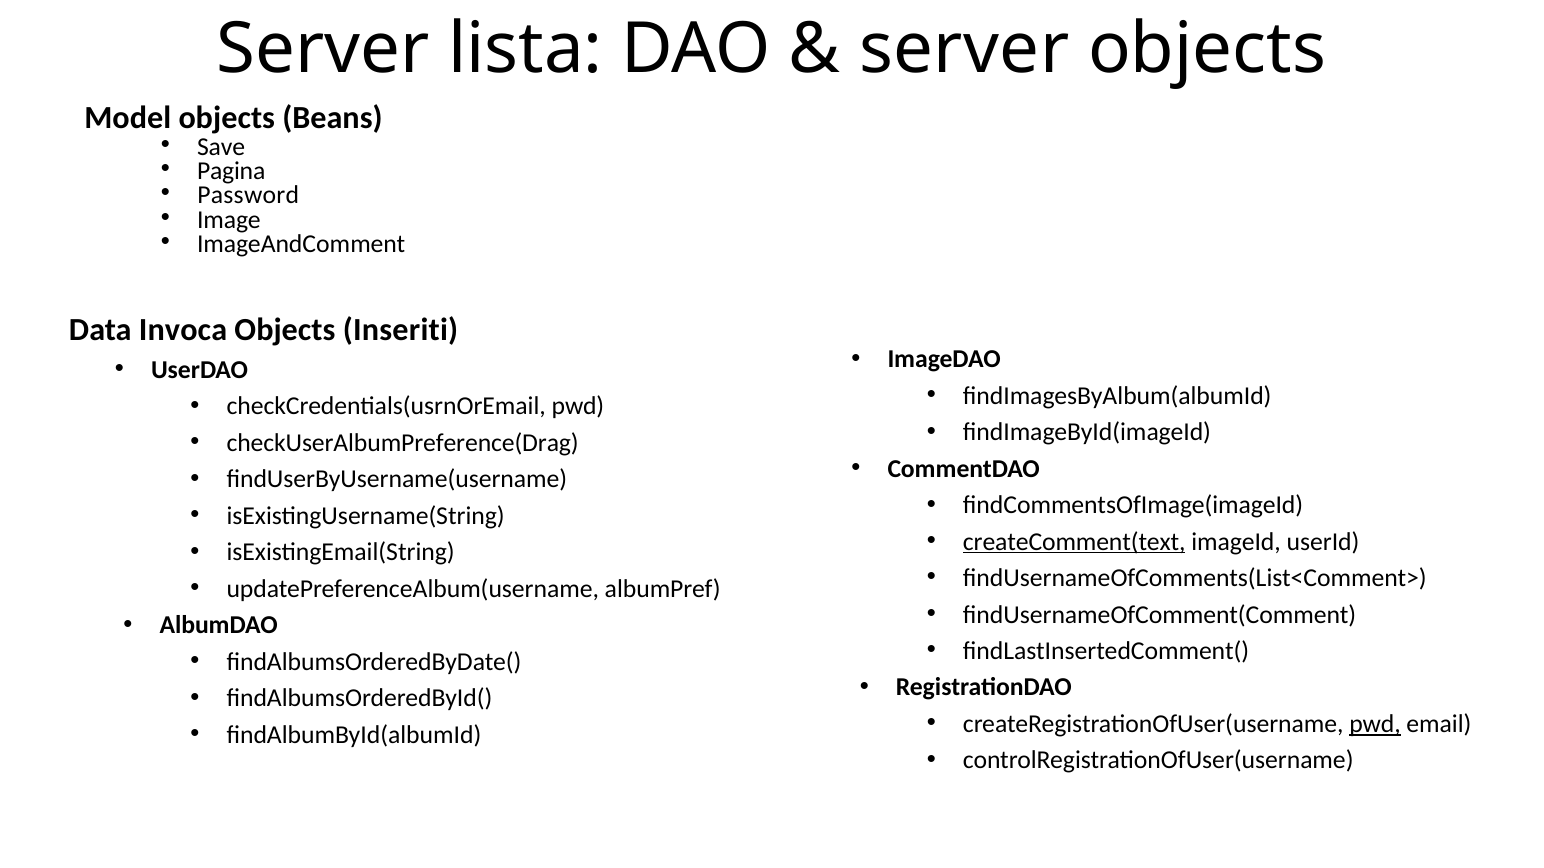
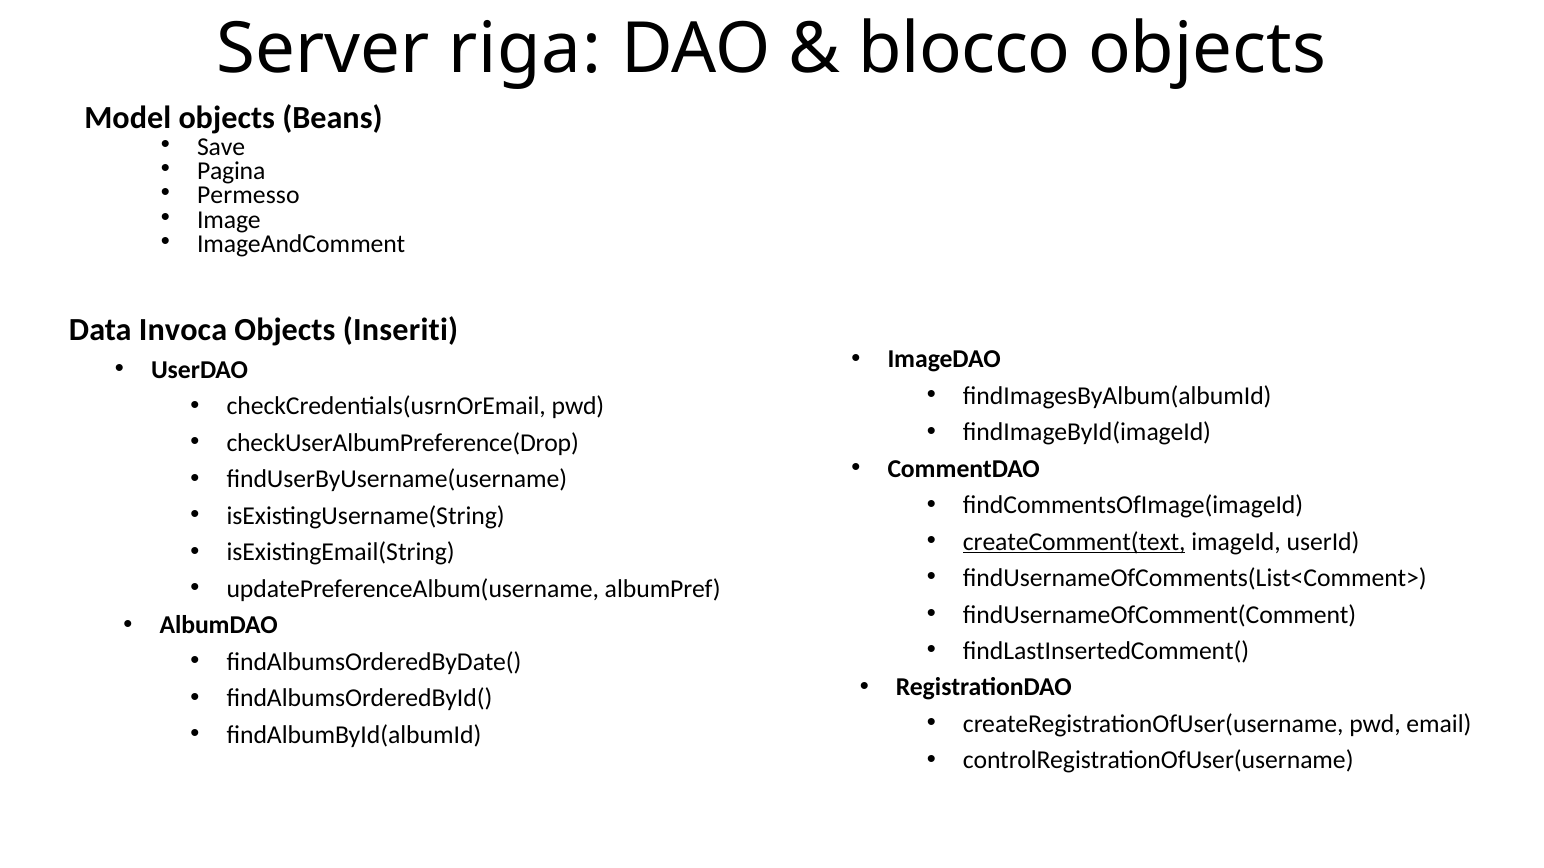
lista: lista -> riga (525, 49)
server: server -> blocco (965, 49)
Password: Password -> Permesso (248, 196)
checkUserAlbumPreference(Drag: checkUserAlbumPreference(Drag -> checkUserAlbumPreference(Drop (403, 443)
pwd underline: present -> none (1375, 724)
